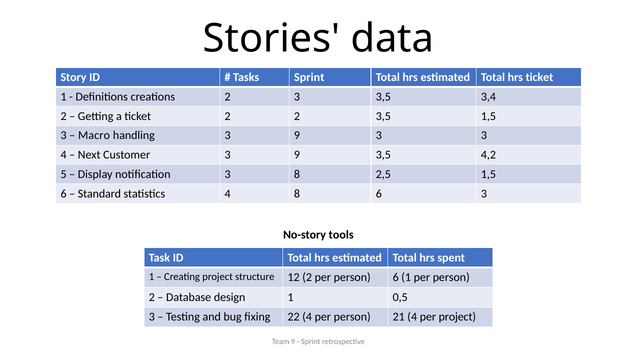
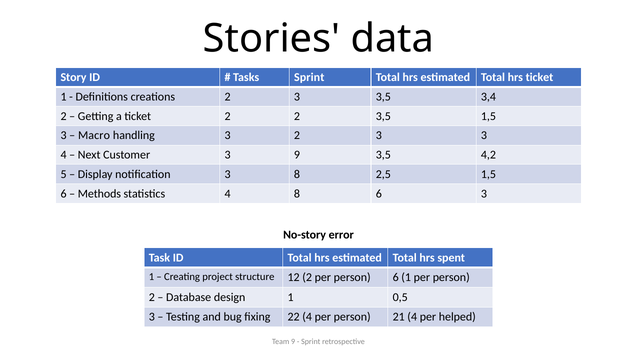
handling 3 9: 9 -> 2 (297, 136)
Standard: Standard -> Methods (99, 194)
tools: tools -> error (341, 235)
per project: project -> helped (457, 317)
